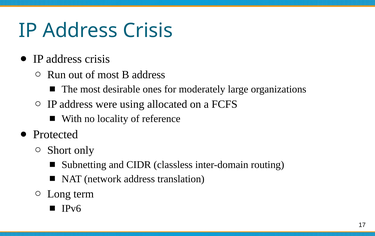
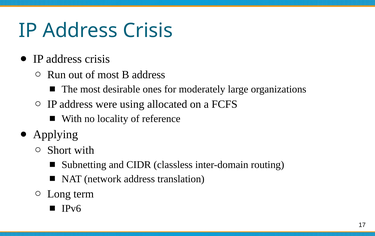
Protected: Protected -> Applying (55, 135)
Short only: only -> with (84, 150)
